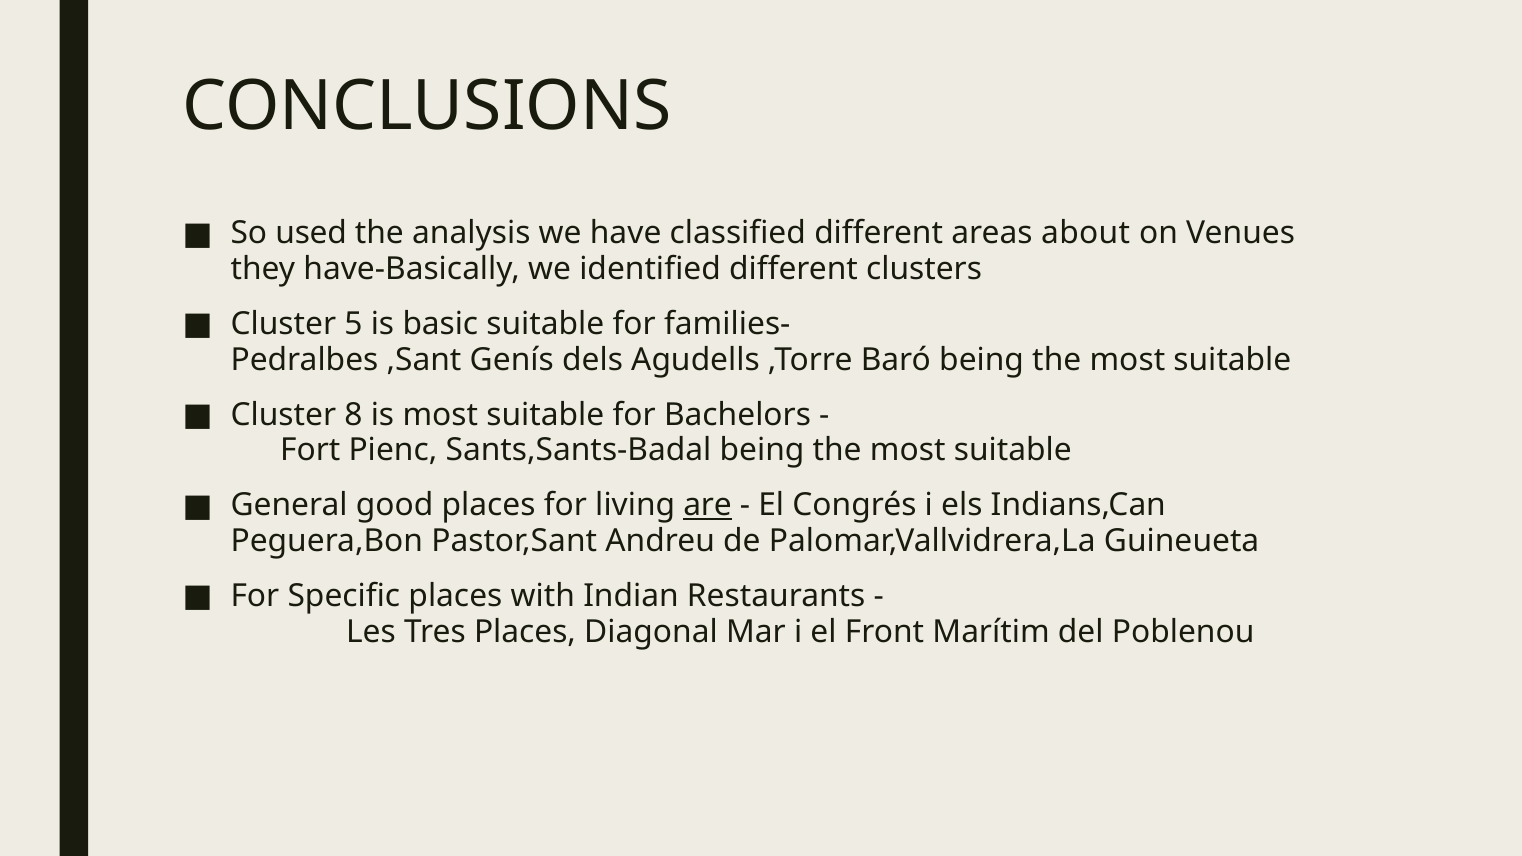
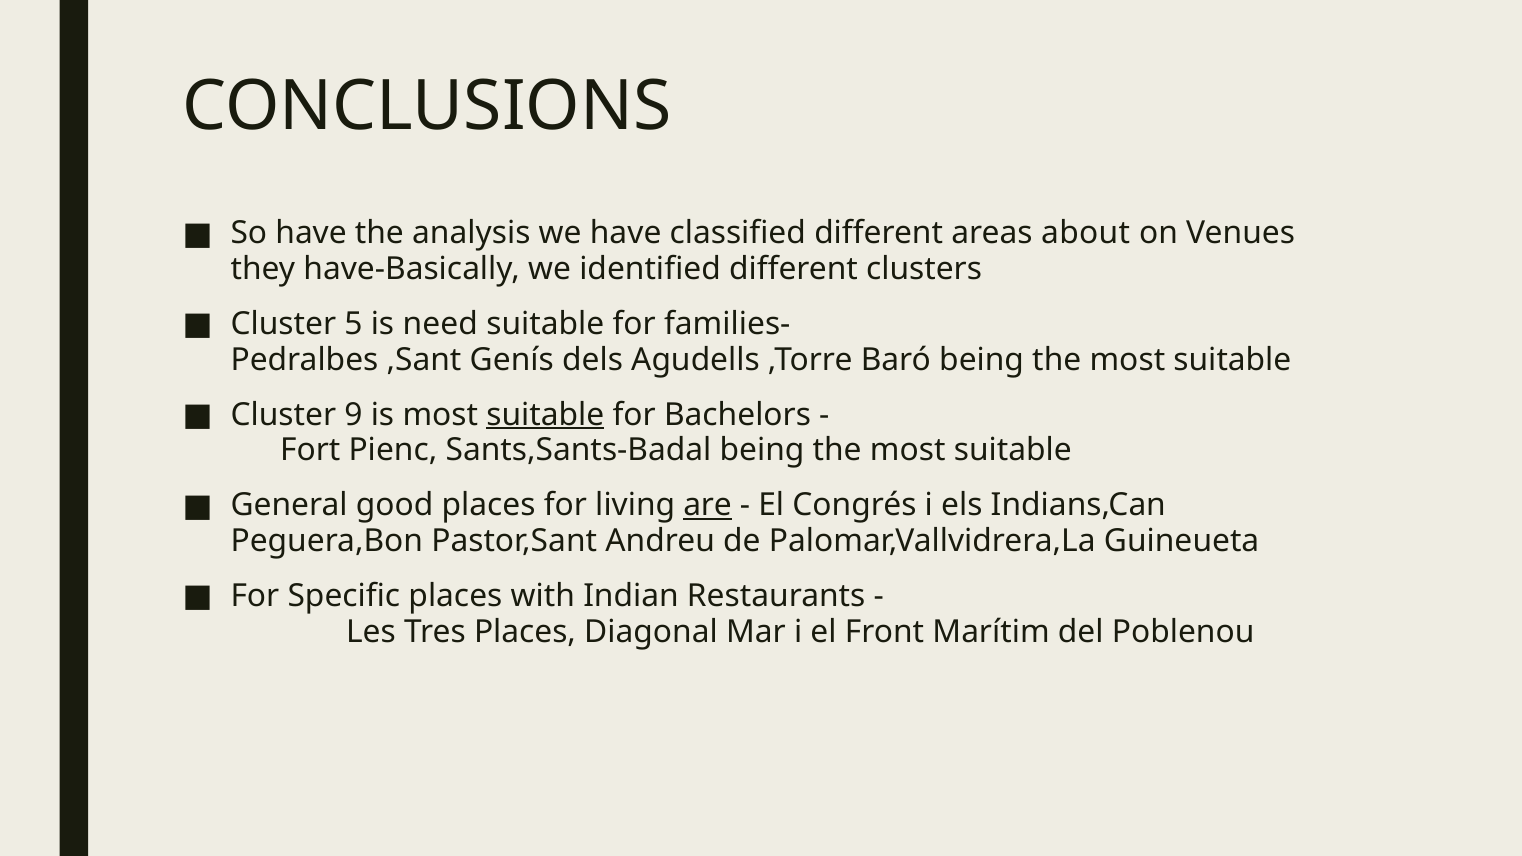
So used: used -> have (311, 233)
basic: basic -> need (440, 324)
8: 8 -> 9 (353, 415)
suitable underline: none -> present (545, 415)
